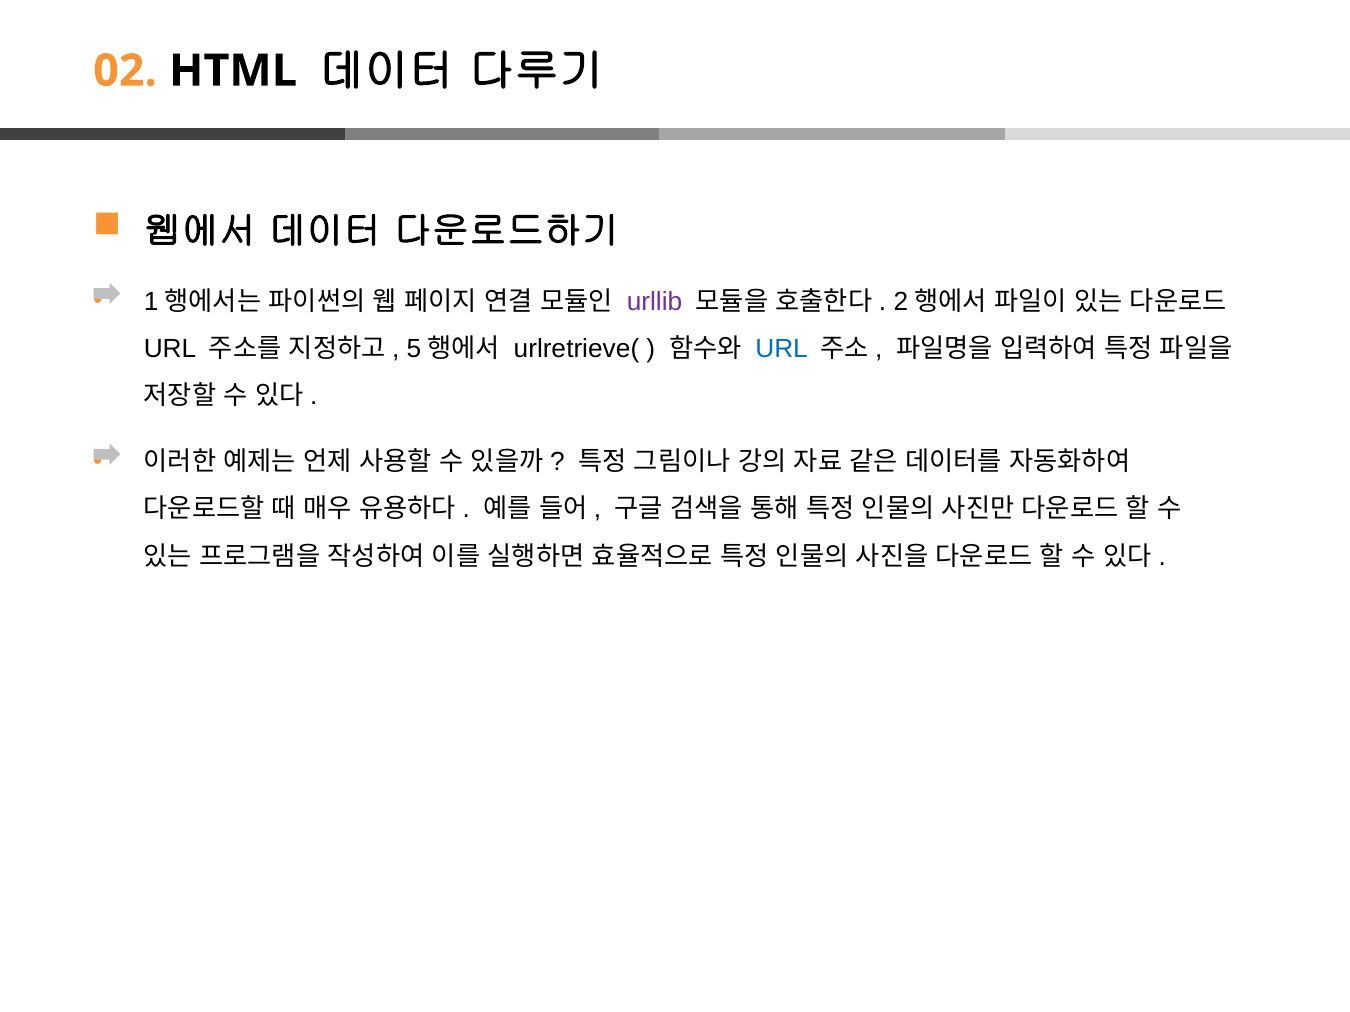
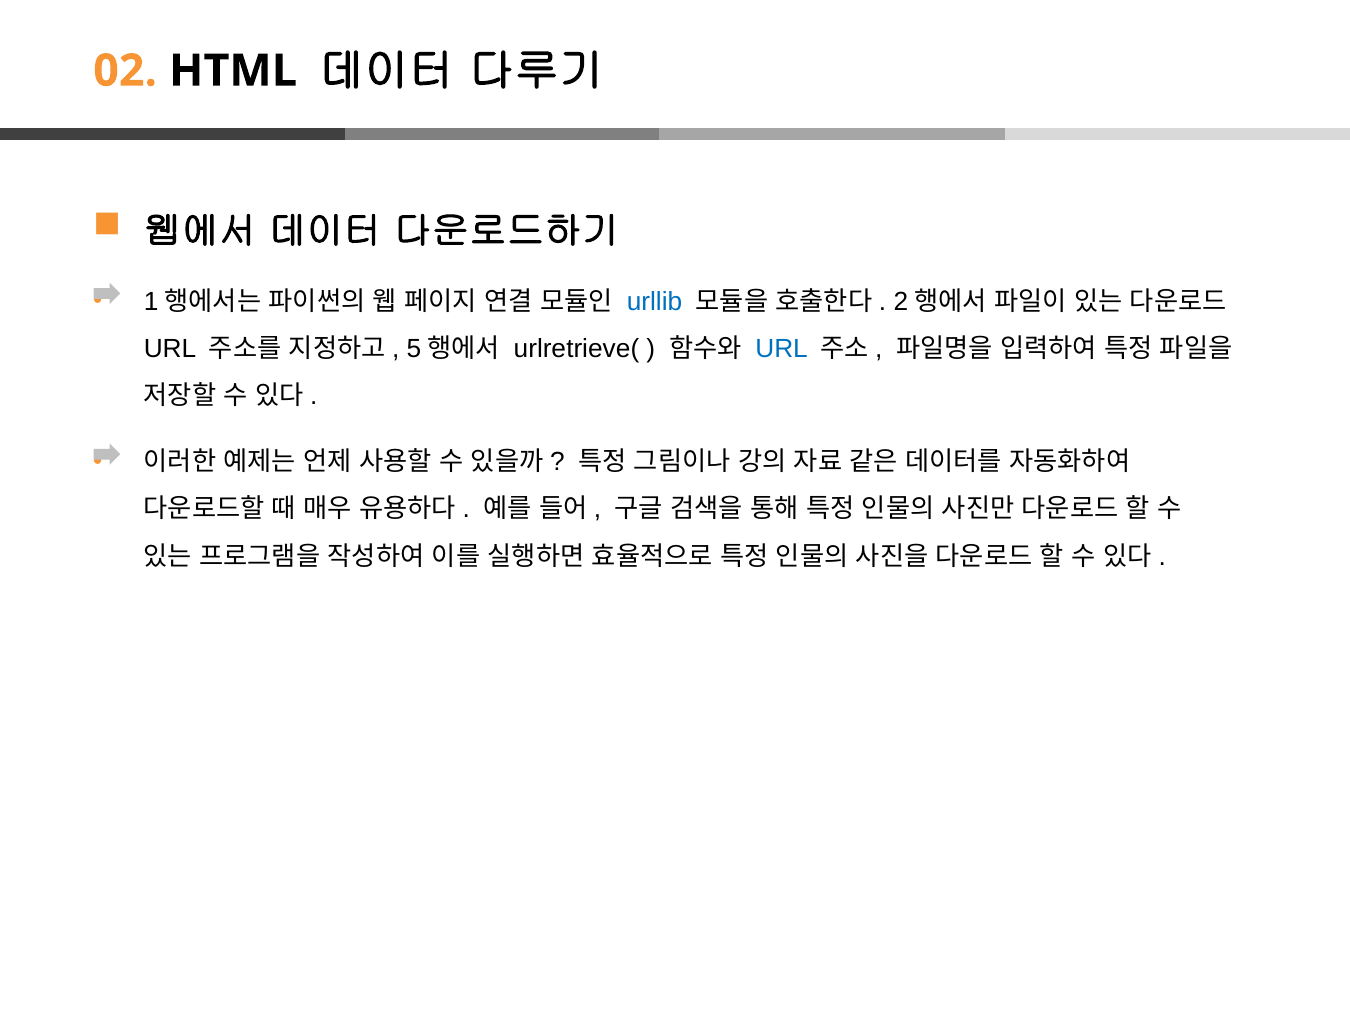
urllib colour: purple -> blue (655, 302)
